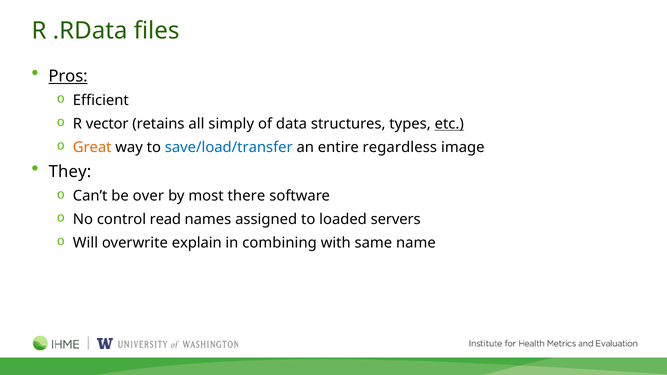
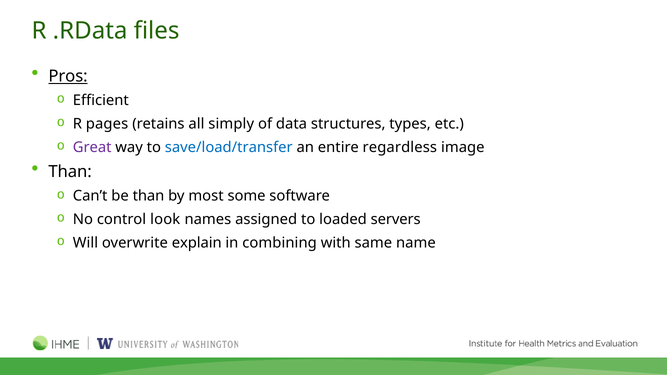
vector: vector -> pages (107, 124)
etc underline: present -> none (449, 124)
Great colour: orange -> purple (92, 147)
They: They -> Than (70, 172)
be over: over -> than (149, 196)
there: there -> some (247, 196)
read: read -> look (165, 220)
